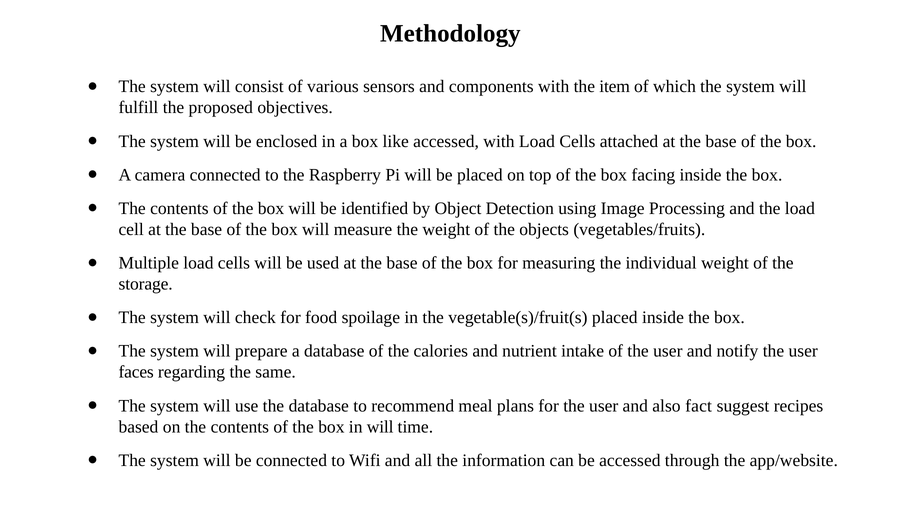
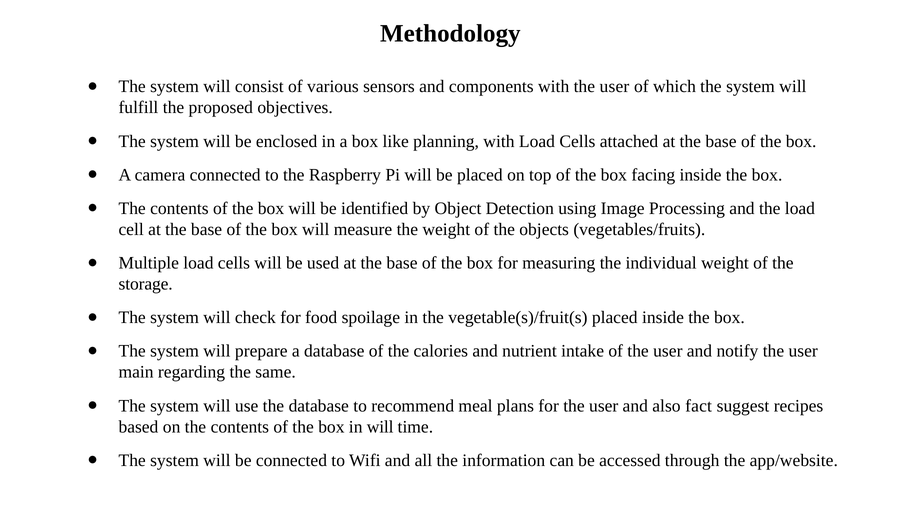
with the item: item -> user (614, 87)
like accessed: accessed -> planning (446, 141)
faces: faces -> main (136, 372)
